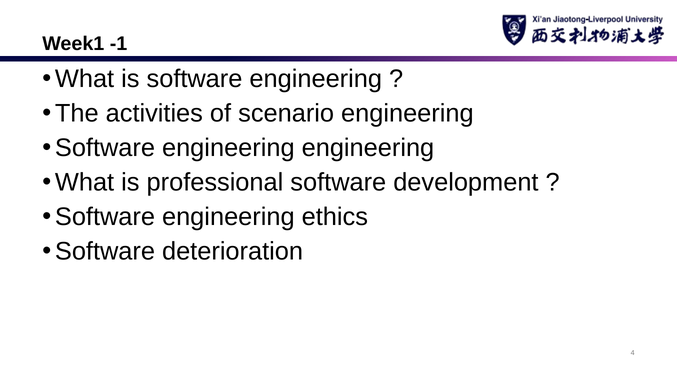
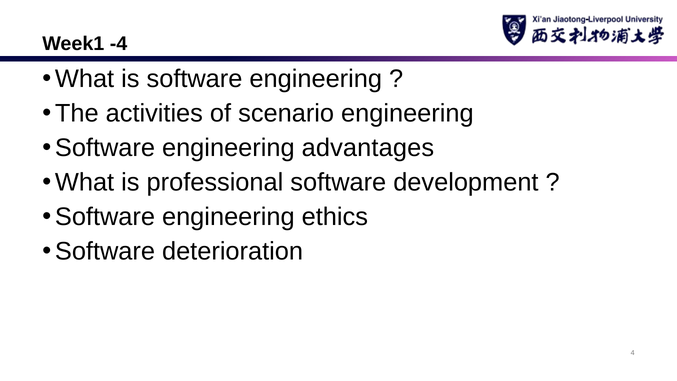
-1: -1 -> -4 (119, 44)
engineering engineering: engineering -> advantages (368, 148)
